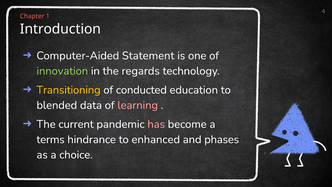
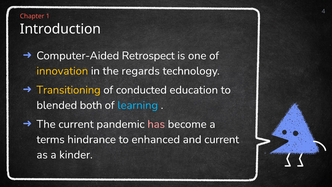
Statement: Statement -> Retrospect (148, 56)
innovation colour: light green -> yellow (62, 71)
data: data -> both (91, 105)
learning colour: pink -> light blue (138, 105)
and phases: phases -> current (222, 139)
choice: choice -> kinder (76, 155)
